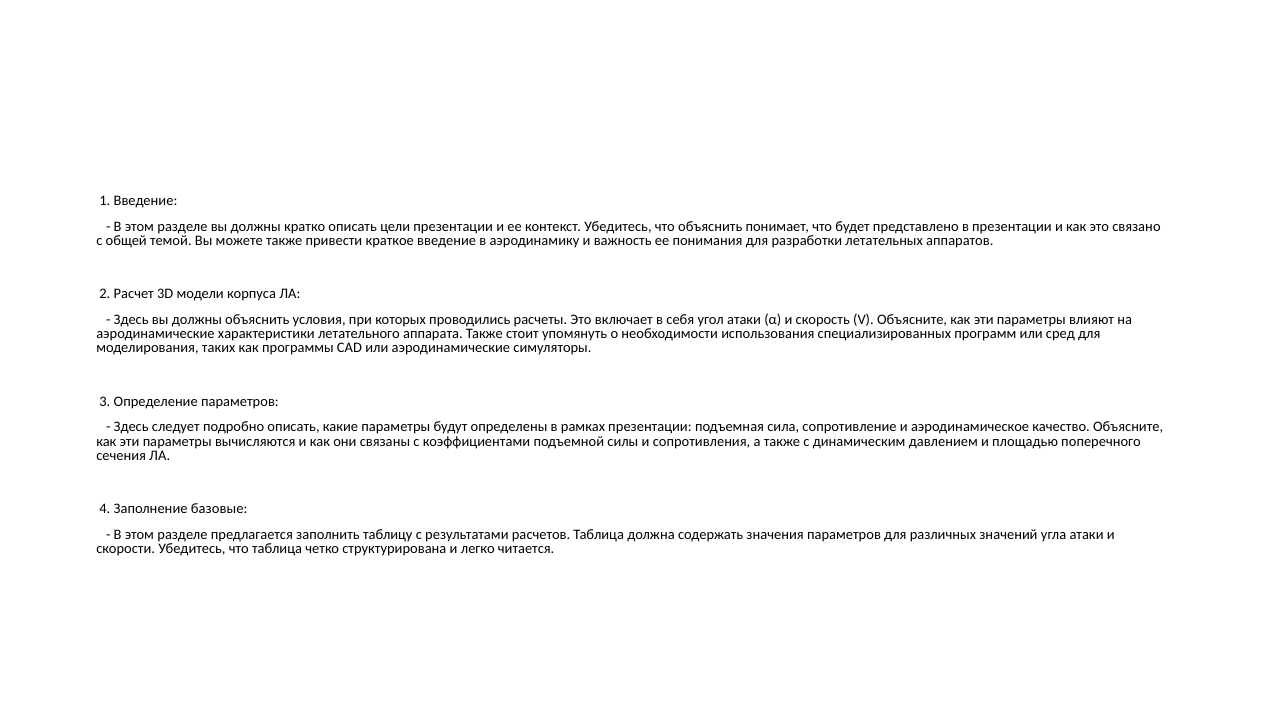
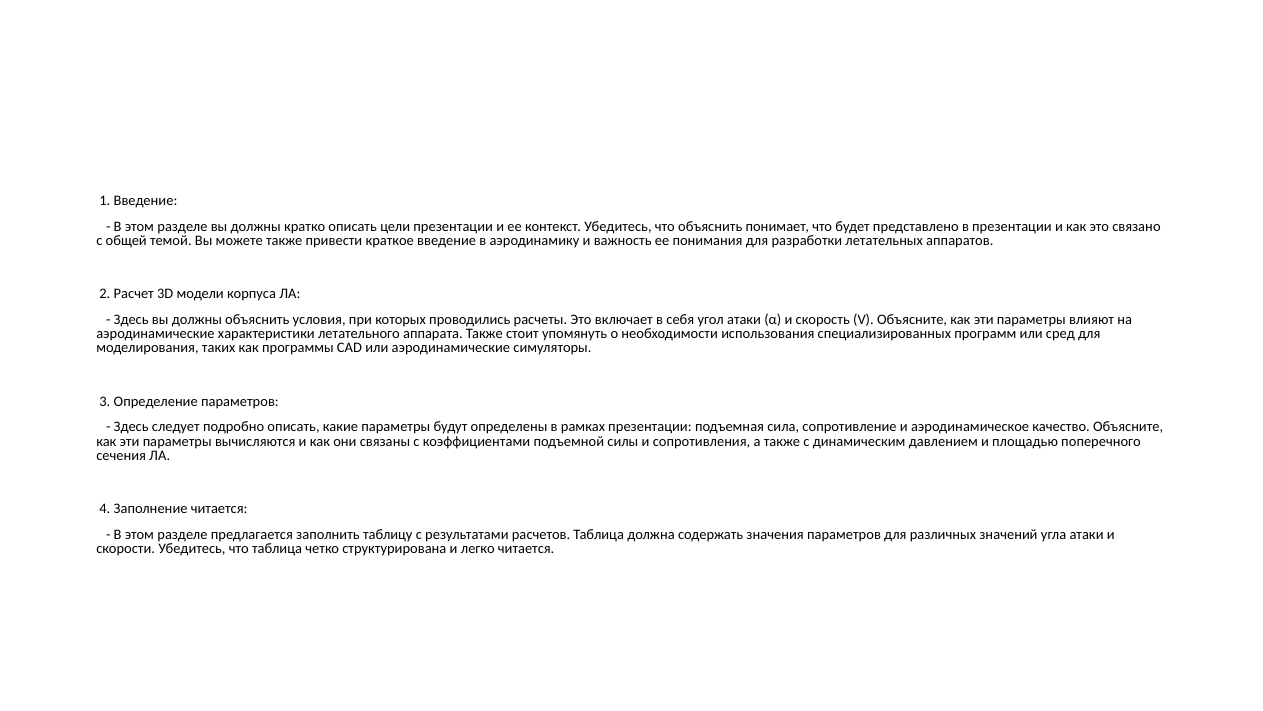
Заполнение базовые: базовые -> читается (219, 508)
